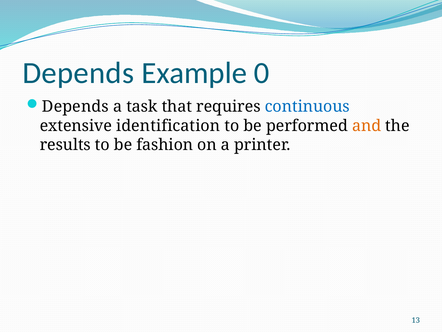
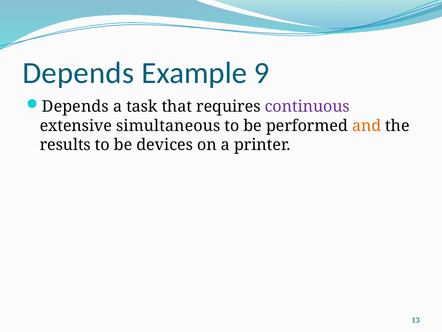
0: 0 -> 9 (262, 73)
continuous colour: blue -> purple (307, 106)
identification: identification -> simultaneous (168, 126)
fashion: fashion -> devices (165, 145)
